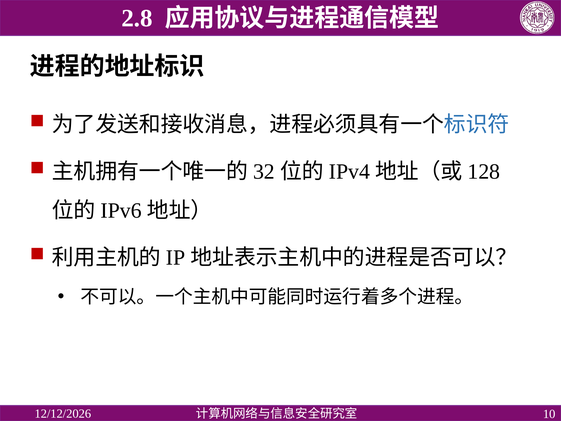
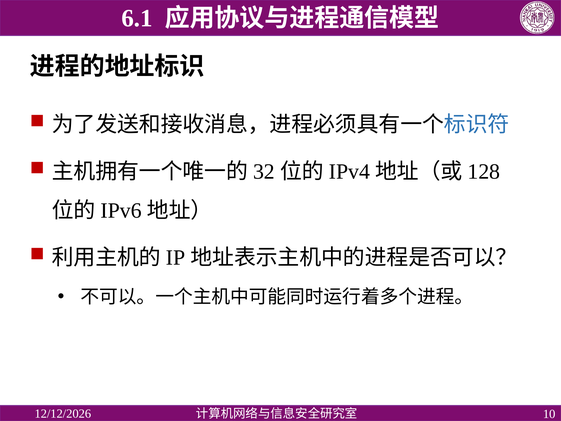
2.8: 2.8 -> 6.1 (137, 18)
